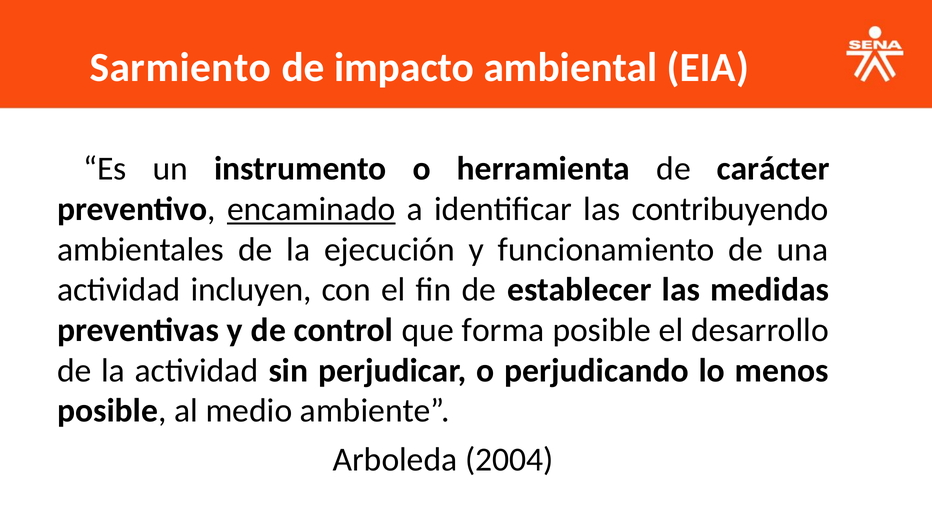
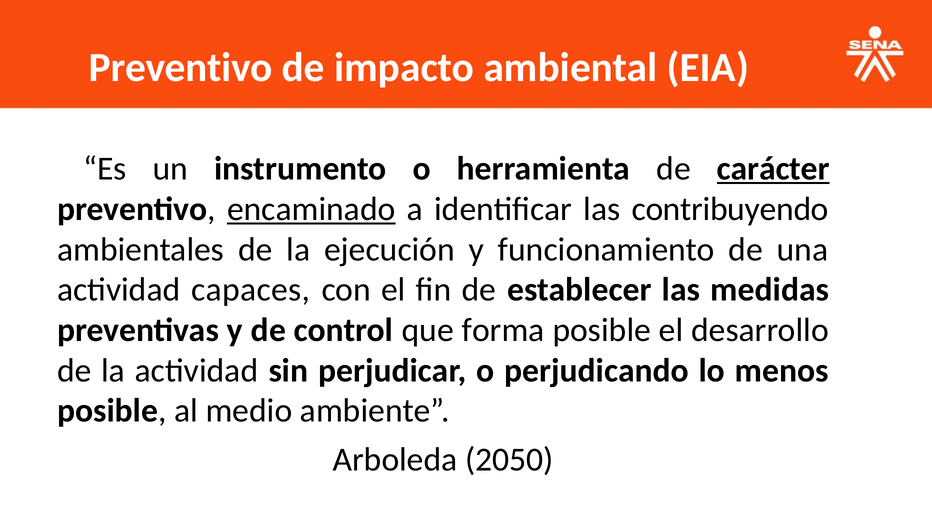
Sarmiento: Sarmiento -> Preventivo (181, 68)
carácter underline: none -> present (773, 169)
incluyen: incluyen -> capaces (251, 290)
2004: 2004 -> 2050 (509, 460)
